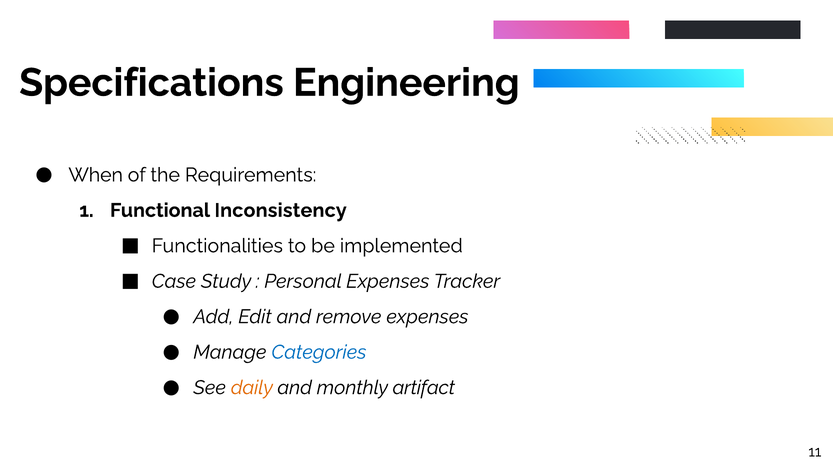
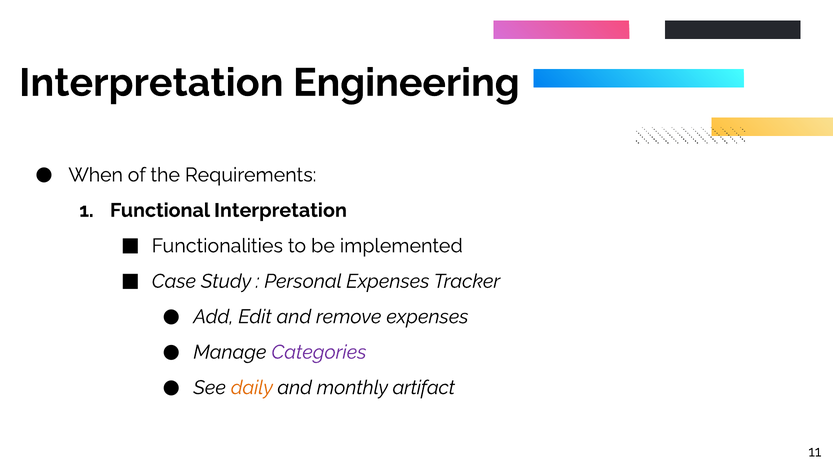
Specifications: Specifications -> Interpretation (151, 83)
Functional Inconsistency: Inconsistency -> Interpretation (281, 210)
Categories colour: blue -> purple (319, 352)
